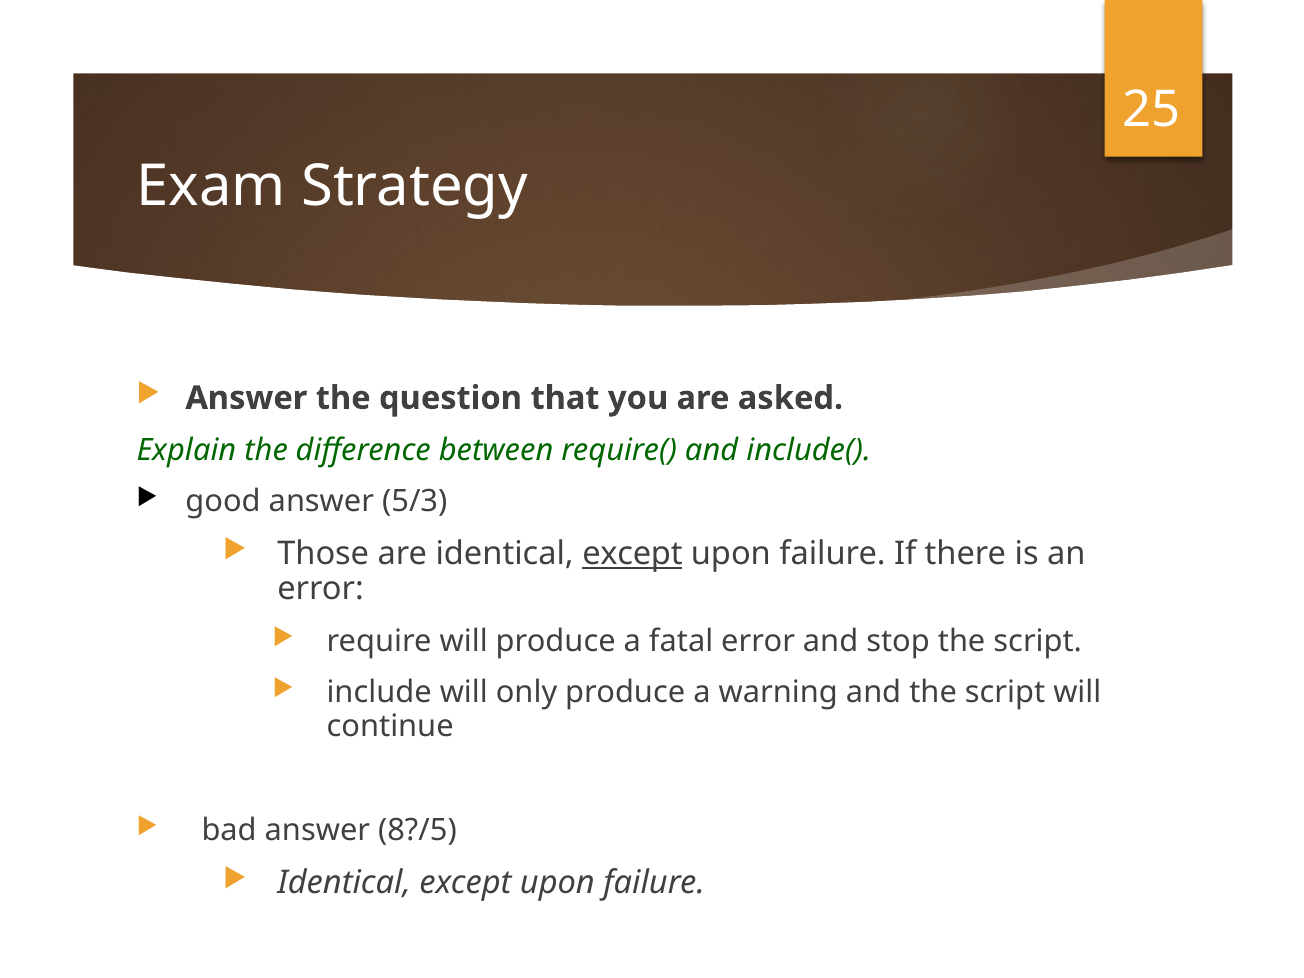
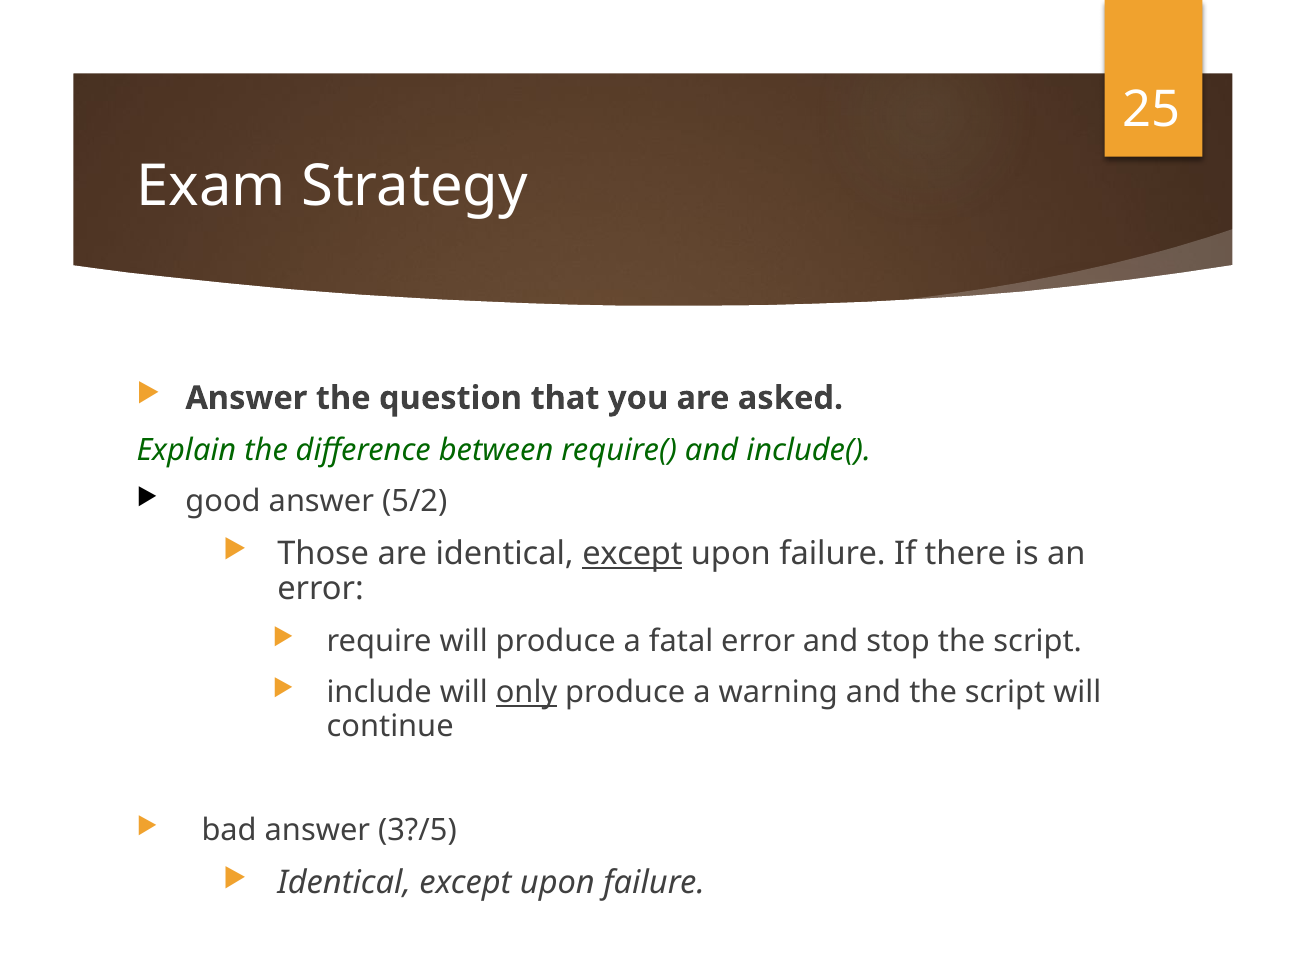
5/3: 5/3 -> 5/2 (415, 501)
only underline: none -> present (527, 693)
8?/5: 8?/5 -> 3?/5 (417, 831)
